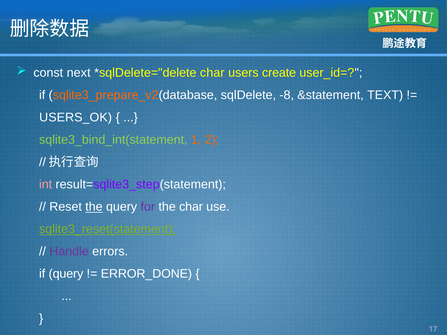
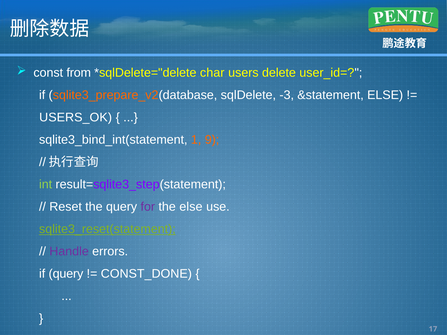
next: next -> from (79, 73)
create: create -> delete (279, 73)
-8: -8 -> -3 (287, 95)
&statement TEXT: TEXT -> ELSE (385, 95)
sqlite3_bind_int(statement colour: light green -> white (113, 140)
2: 2 -> 9 (212, 140)
int colour: pink -> light green (46, 185)
the underline: present -> none (94, 207)
the char: char -> else (191, 207)
ERROR_DONE: ERROR_DONE -> CONST_DONE (146, 274)
